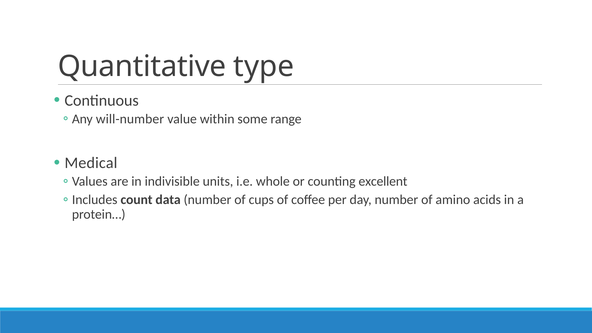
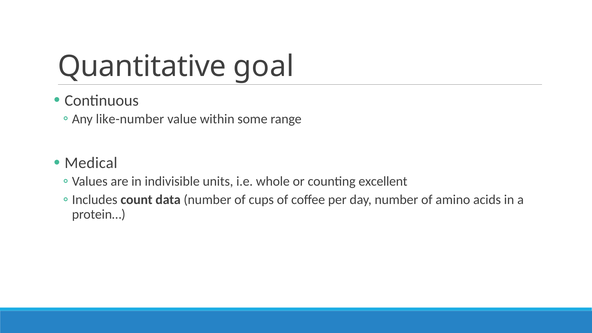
type: type -> goal (264, 66)
will-number: will-number -> like-number (130, 119)
